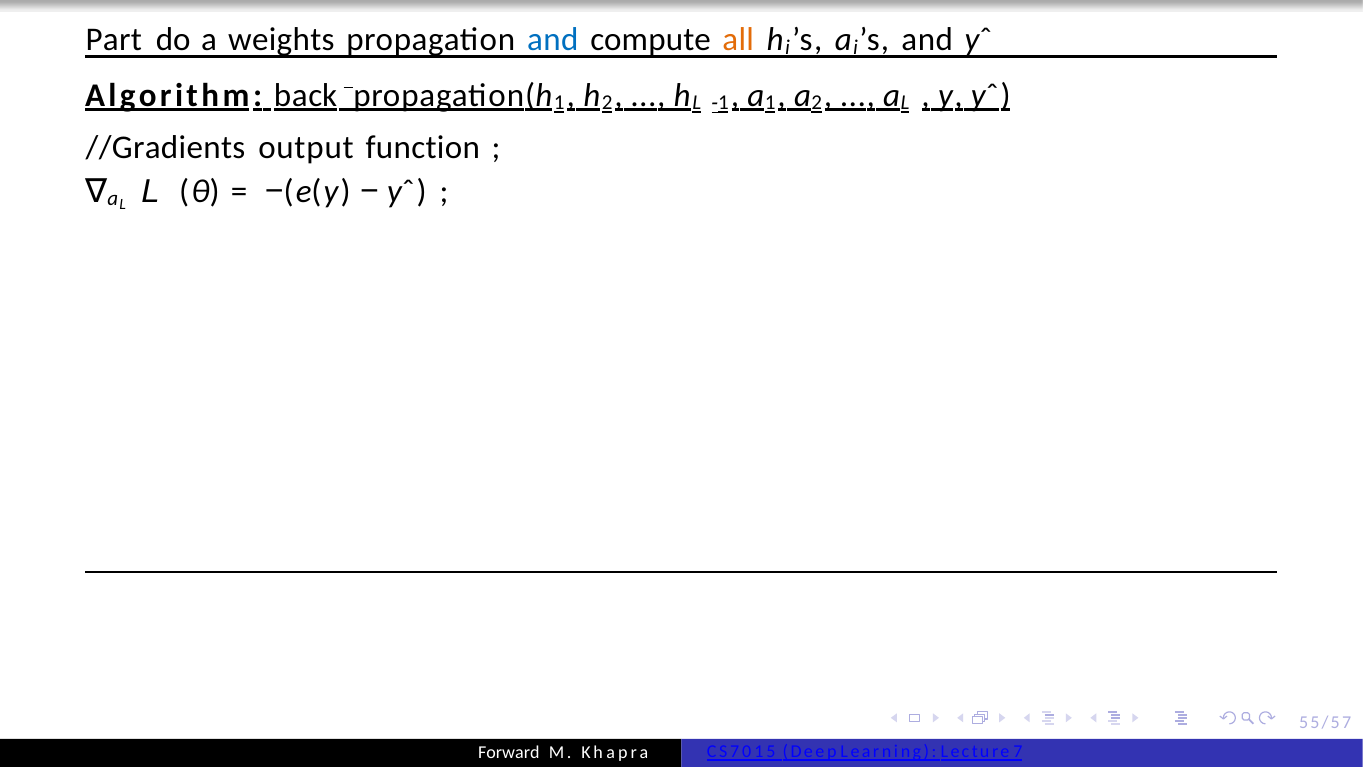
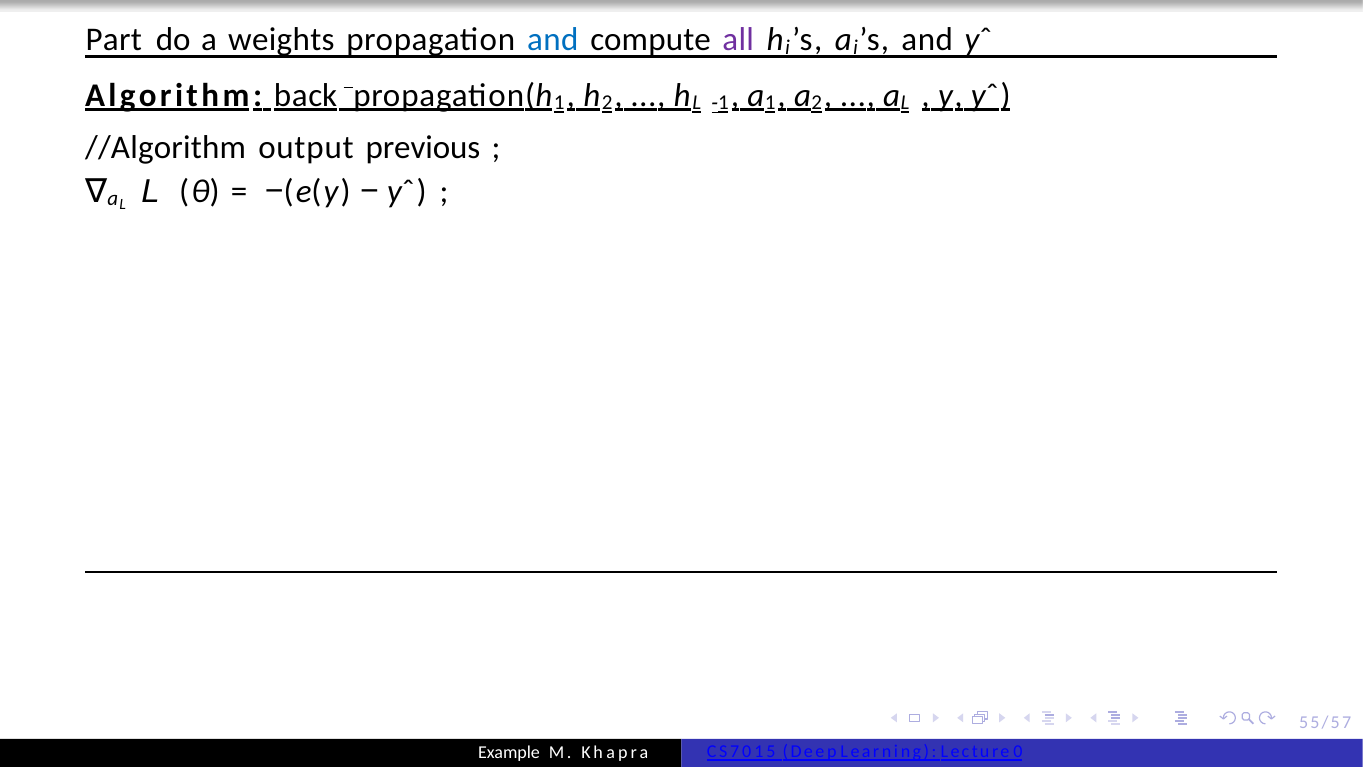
all colour: orange -> purple (738, 40)
//Gradients: //Gradients -> //Algorithm (166, 147)
function: function -> previous (423, 147)
Forward: Forward -> Example (509, 752)
7: 7 -> 0 (1018, 751)
